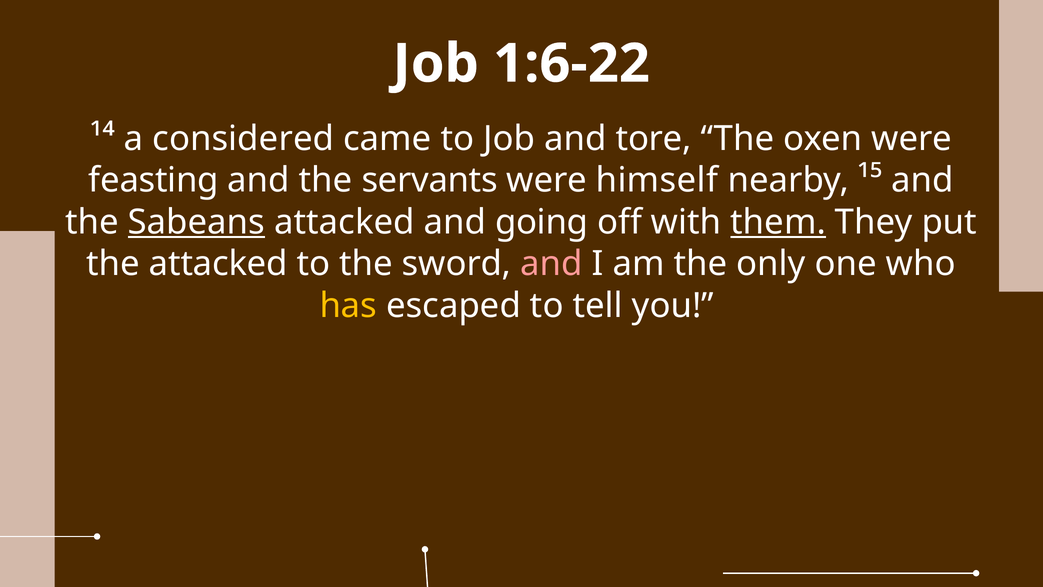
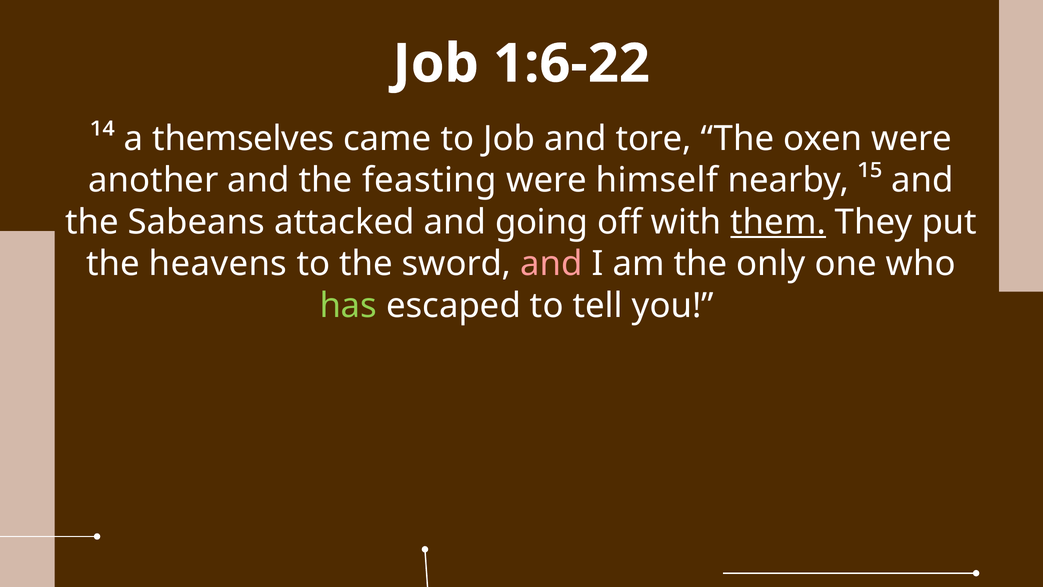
considered: considered -> themselves (243, 139)
feasting: feasting -> another (153, 180)
servants: servants -> feasting (429, 180)
Sabeans underline: present -> none (196, 222)
the attacked: attacked -> heavens (218, 264)
has colour: yellow -> light green (348, 306)
